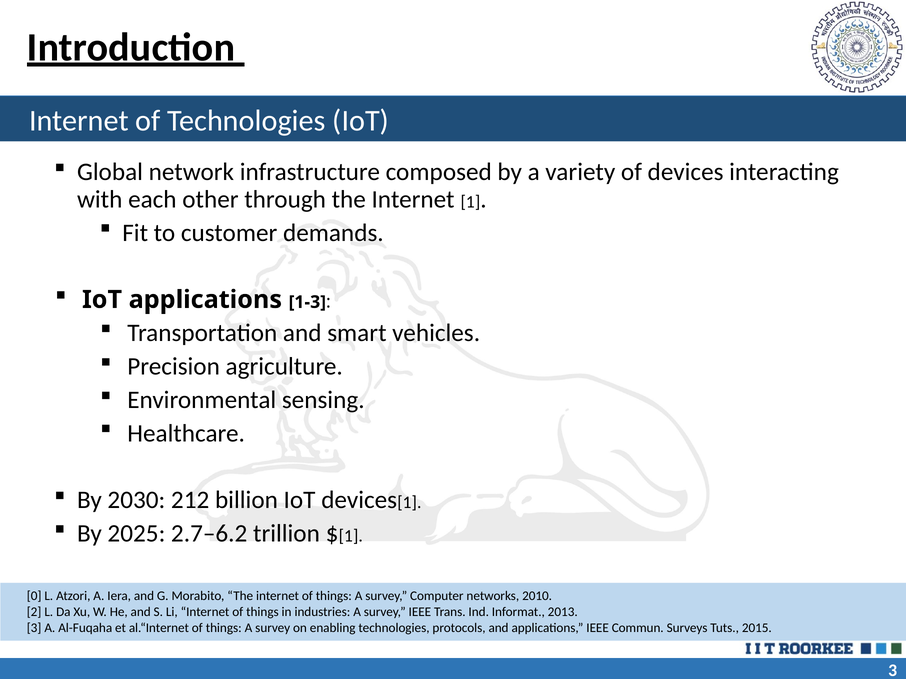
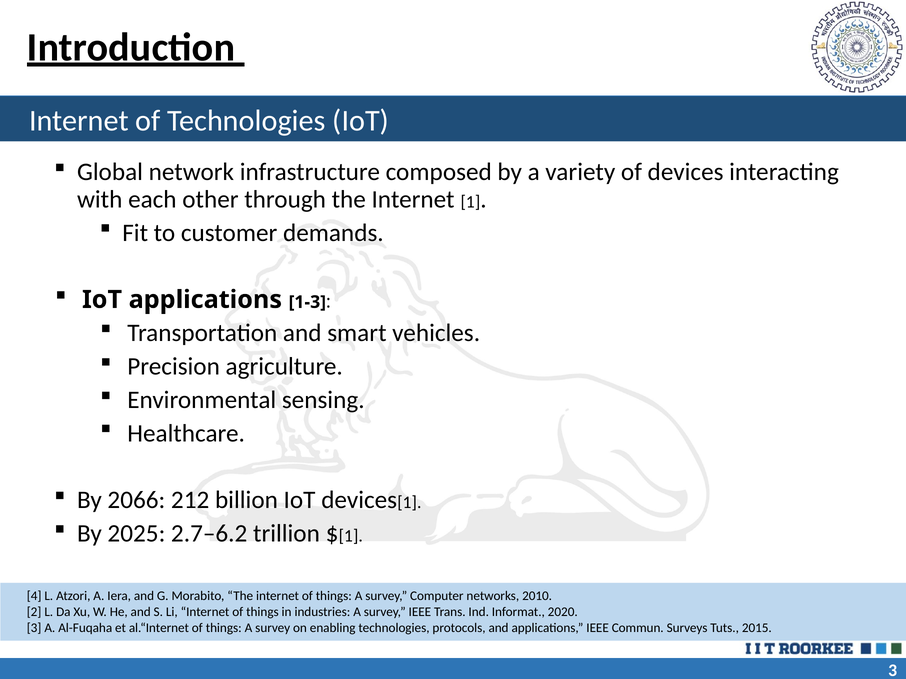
2030: 2030 -> 2066 (136, 501)
0: 0 -> 4 (34, 596)
2013: 2013 -> 2020 (563, 612)
